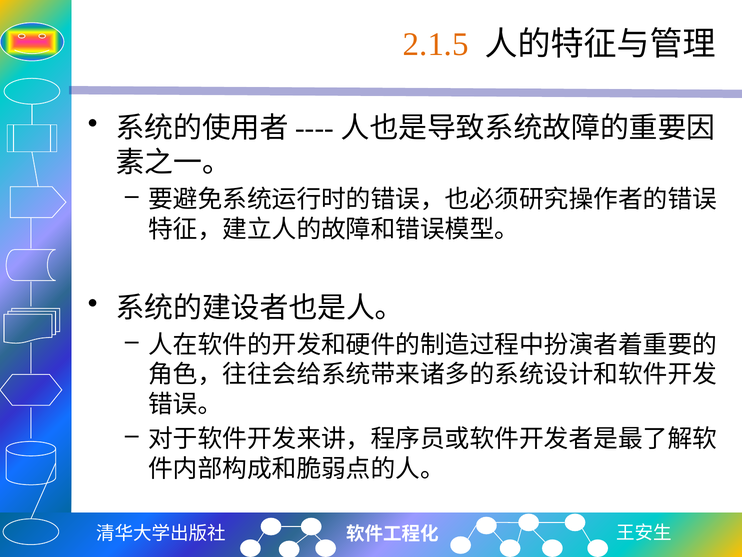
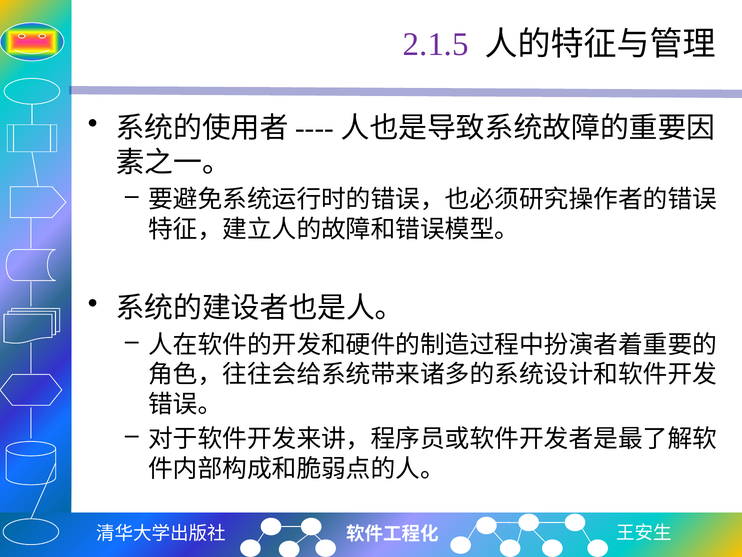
2.1.5 colour: orange -> purple (436, 45)
